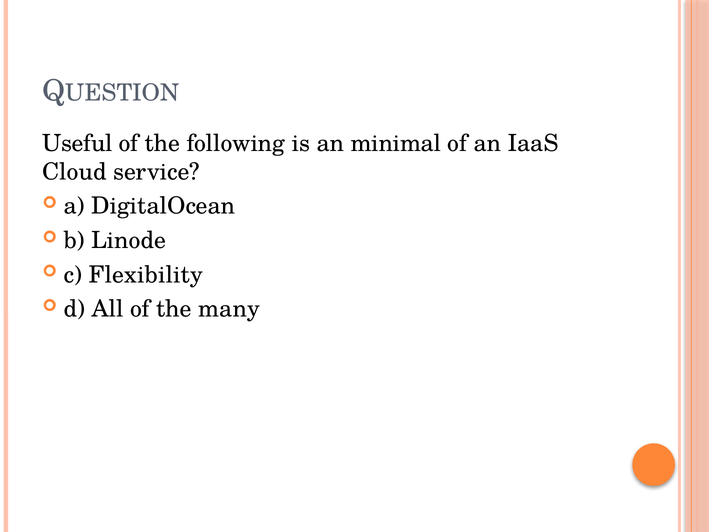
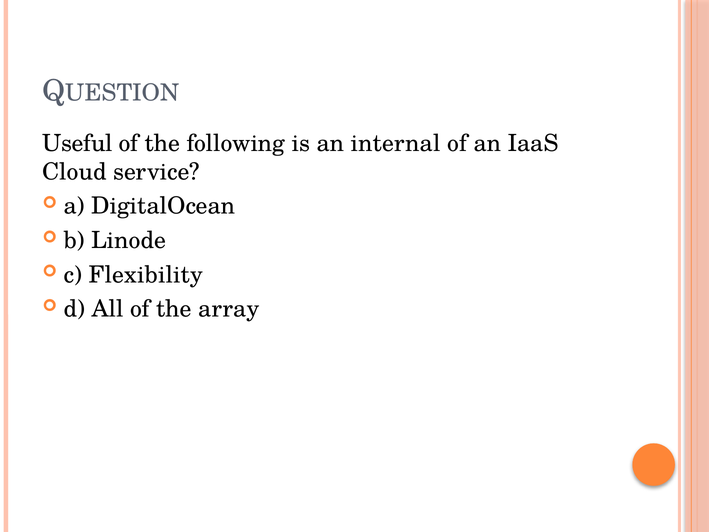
minimal: minimal -> internal (396, 143)
many: many -> array (229, 309)
